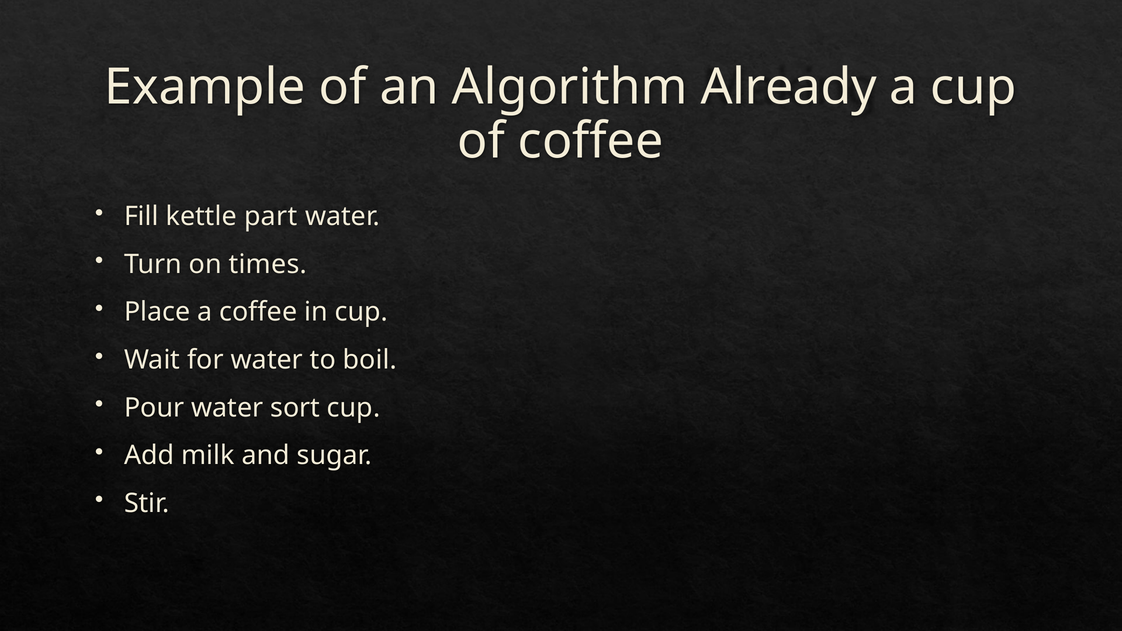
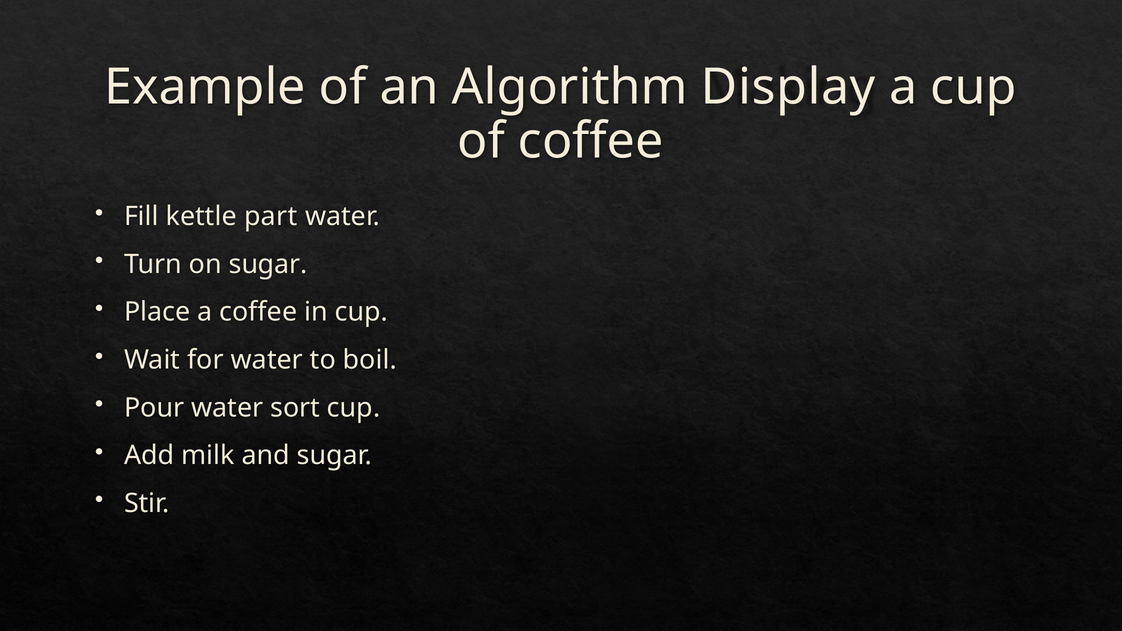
Already: Already -> Display (788, 87)
on times: times -> sugar (268, 264)
